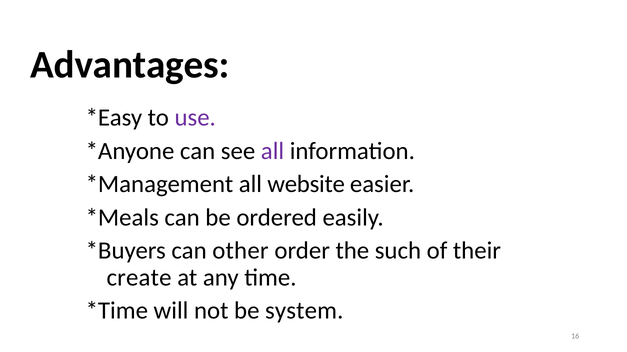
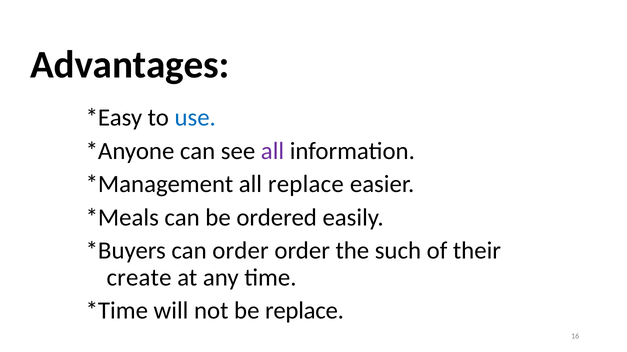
use colour: purple -> blue (195, 118)
all website: website -> replace (306, 184)
can other: other -> order (240, 251)
be system: system -> replace (304, 311)
